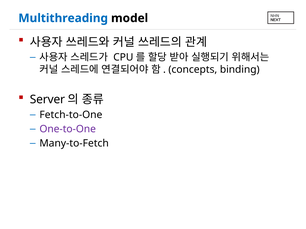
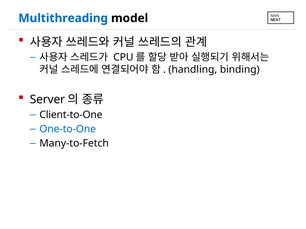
concepts: concepts -> handling (193, 70)
Fetch-to-One: Fetch-to-One -> Client-to-One (71, 115)
One-to-One colour: purple -> blue (68, 129)
